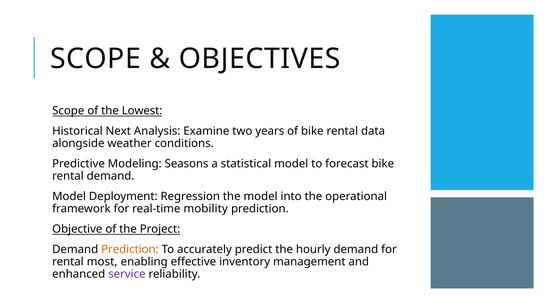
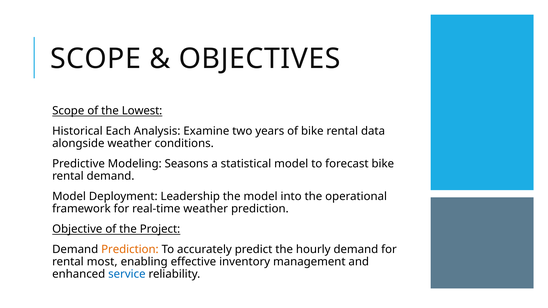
Next: Next -> Each (118, 131)
Regression: Regression -> Leadership (190, 197)
real-time mobility: mobility -> weather (206, 209)
service colour: purple -> blue (127, 274)
